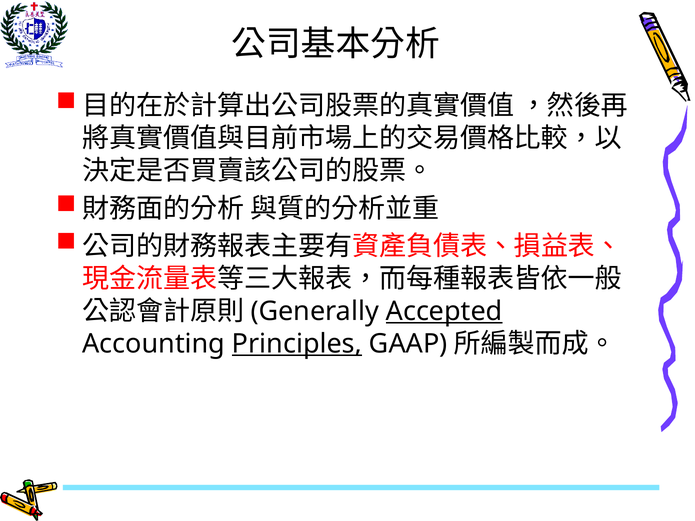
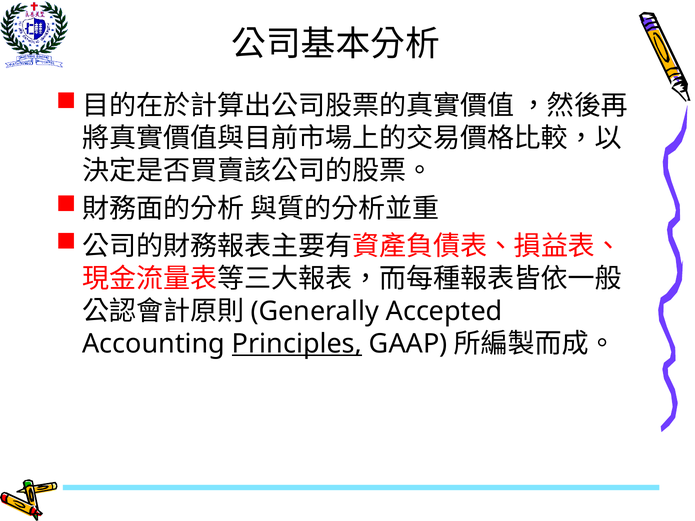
Accepted underline: present -> none (444, 311)
